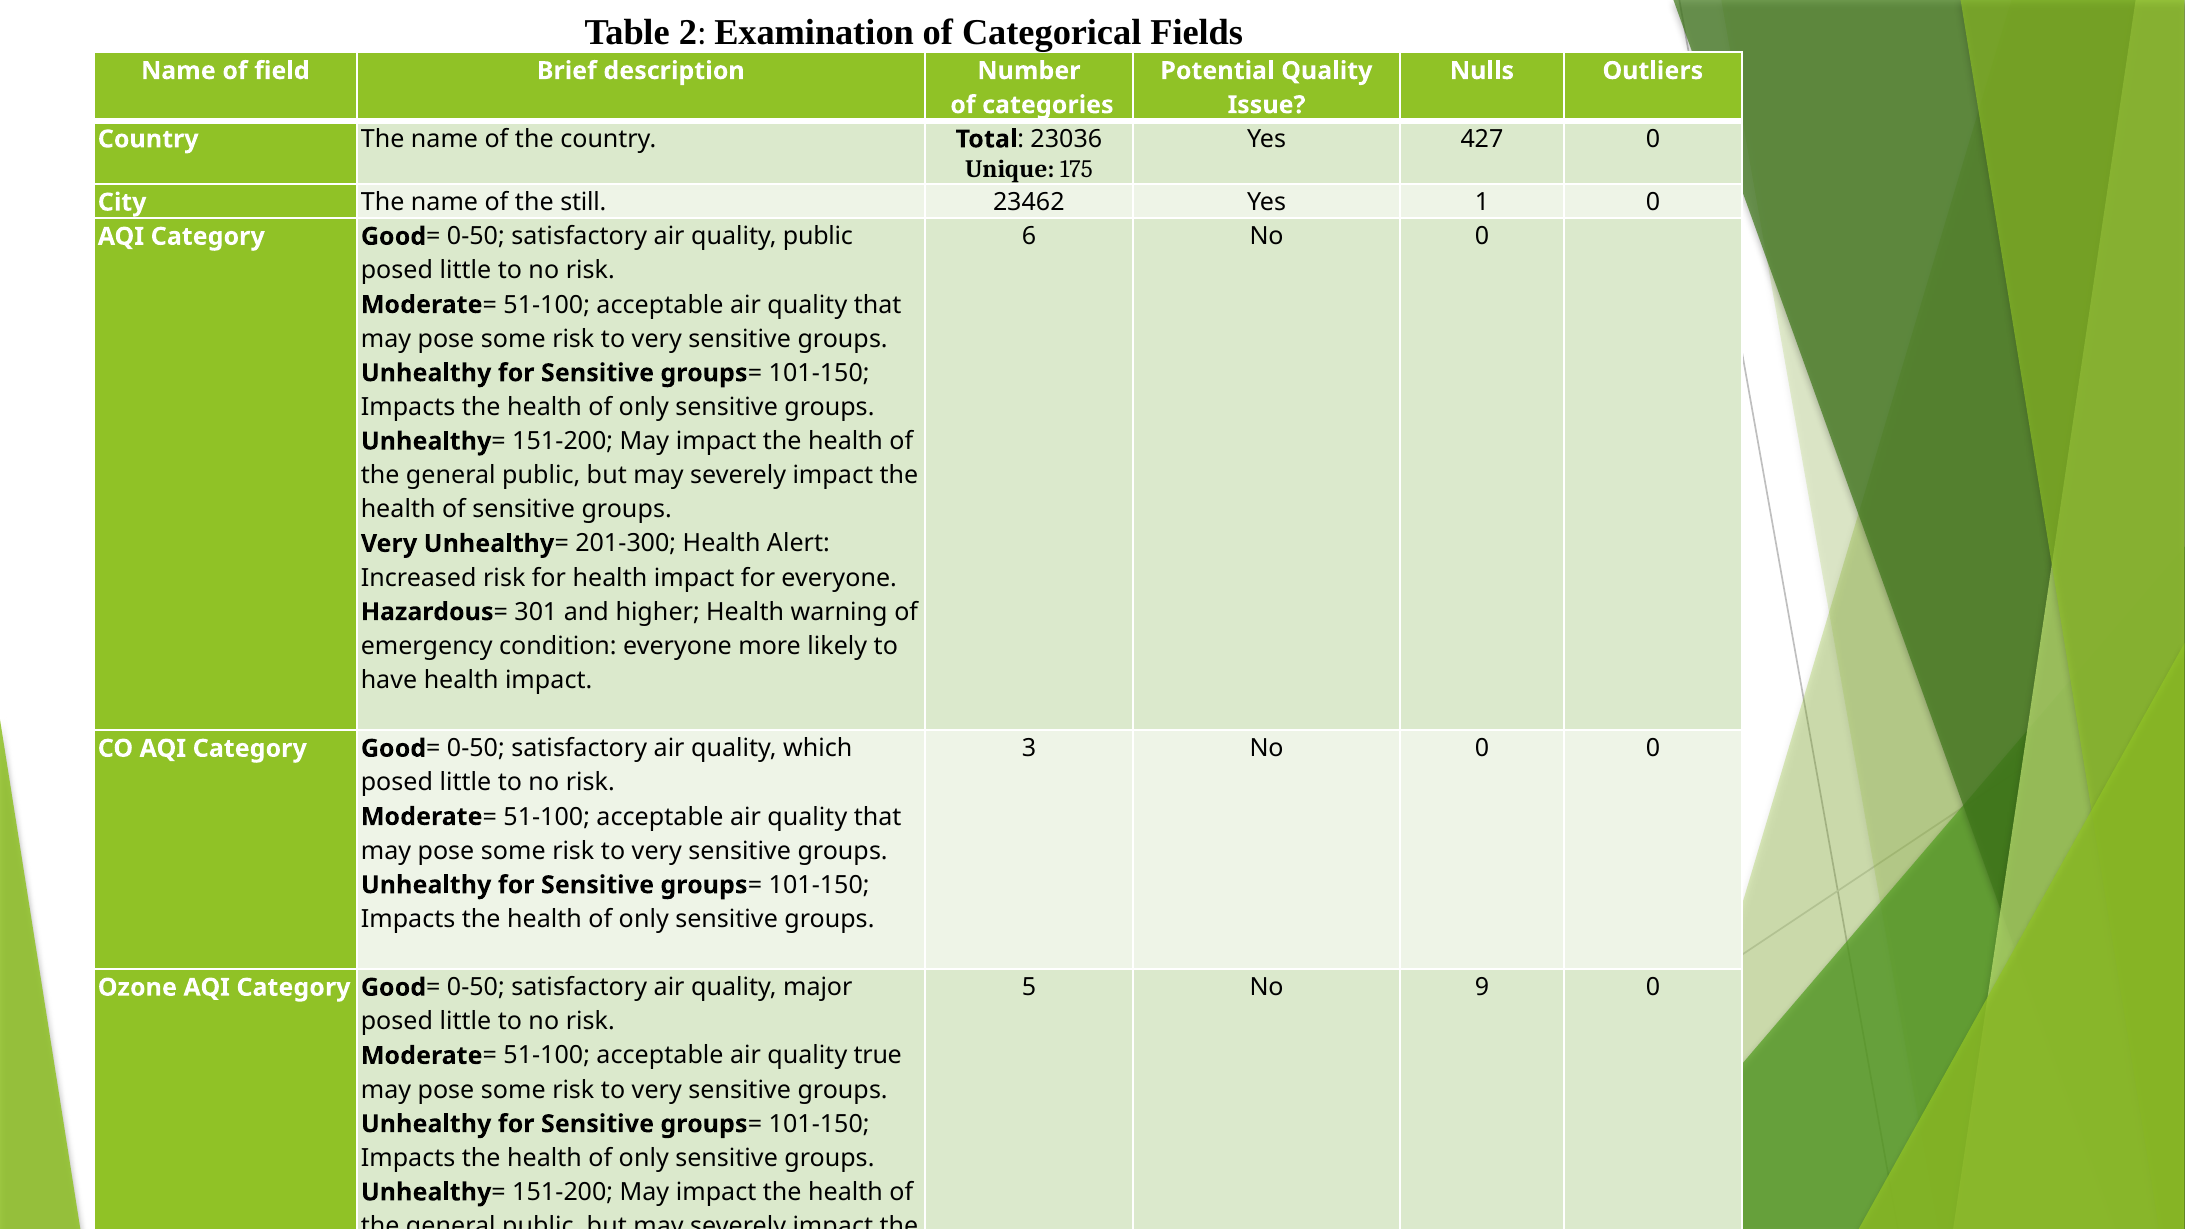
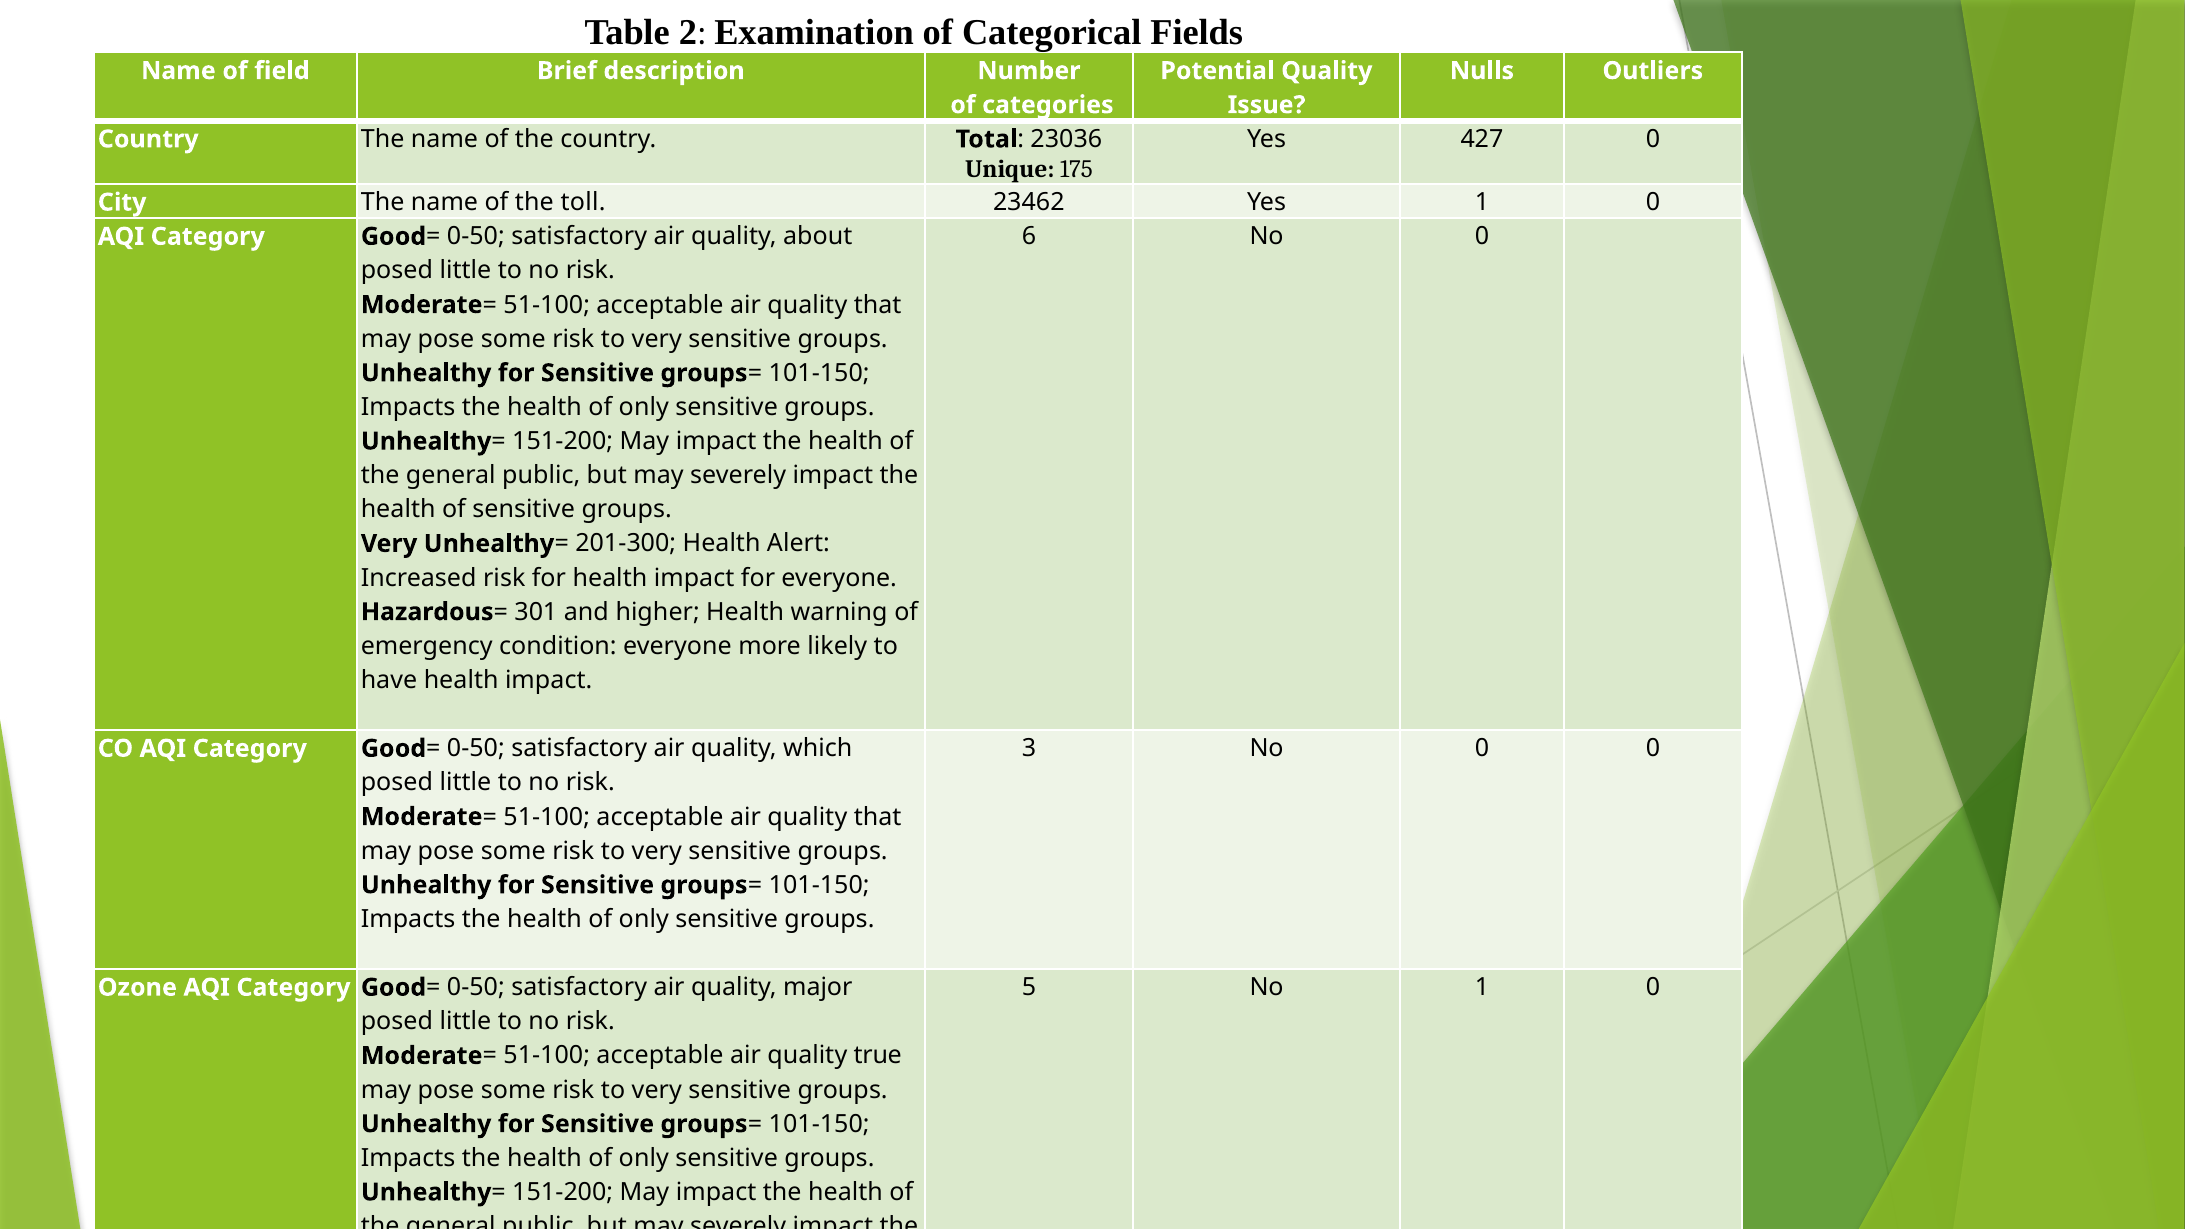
still: still -> toll (583, 202)
quality public: public -> about (818, 237)
No 9: 9 -> 1 (1482, 987)
